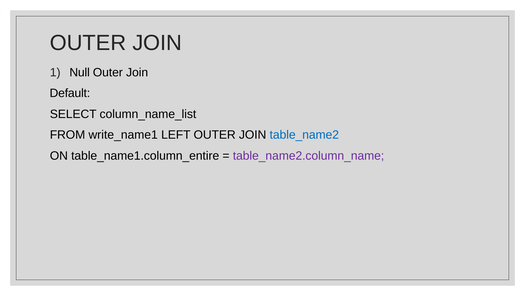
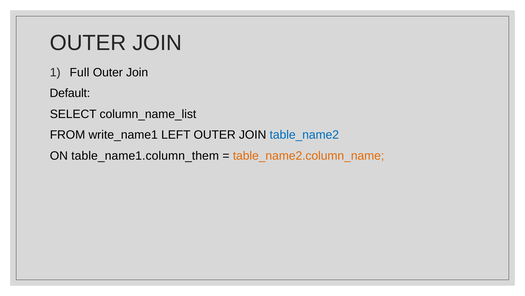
Null: Null -> Full (79, 72)
table_name1.column_entire: table_name1.column_entire -> table_name1.column_them (145, 155)
table_name2.column_name colour: purple -> orange (309, 155)
